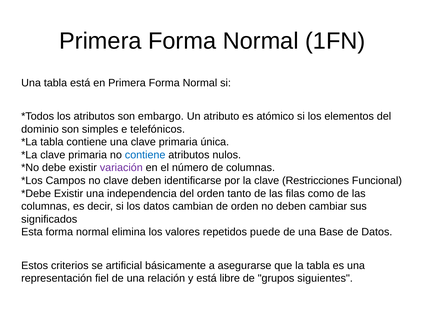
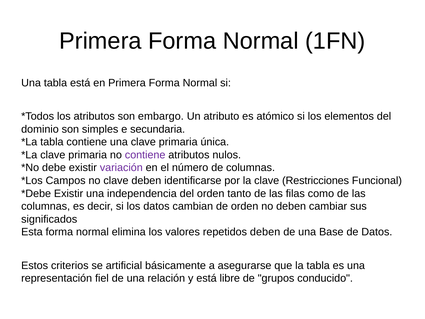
telefónicos: telefónicos -> secundaria (158, 129)
contiene colour: blue -> purple (145, 155)
repetidos puede: puede -> deben (265, 232)
siguientes: siguientes -> conducido (325, 278)
